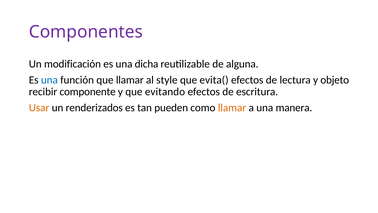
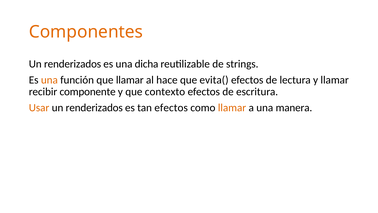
Componentes colour: purple -> orange (86, 32)
modificación: modificación -> renderizados (73, 64)
alguna: alguna -> strings (242, 64)
una colour: blue -> orange (49, 80)
style: style -> hace (167, 80)
y objeto: objeto -> llamar (335, 80)
evitando: evitando -> contexto (165, 92)
tan pueden: pueden -> efectos (171, 108)
